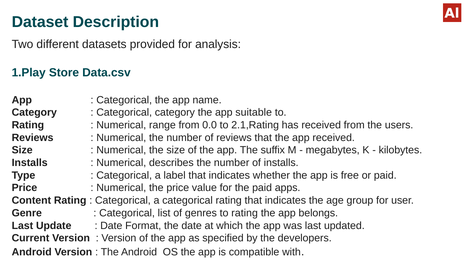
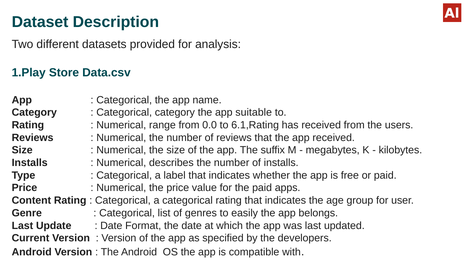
2.1,Rating: 2.1,Rating -> 6.1,Rating (255, 125)
genres to rating: rating -> easily (245, 213)
